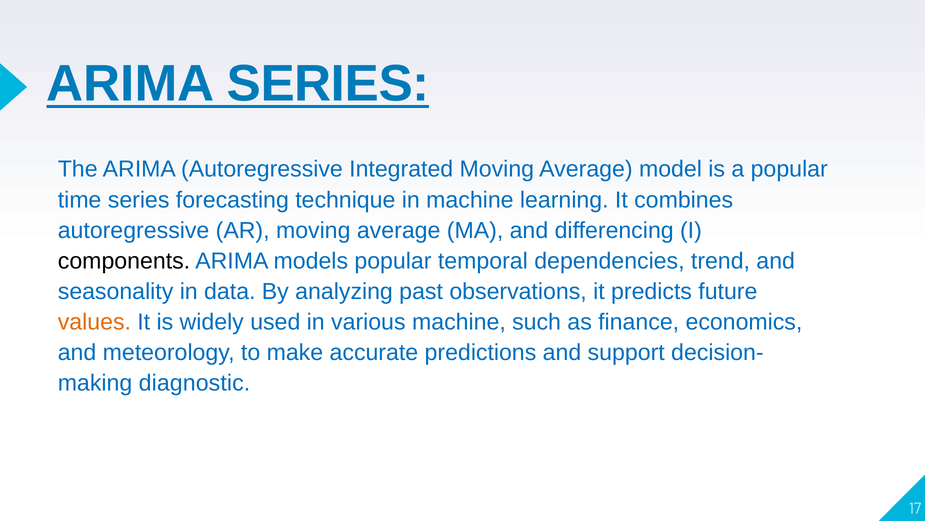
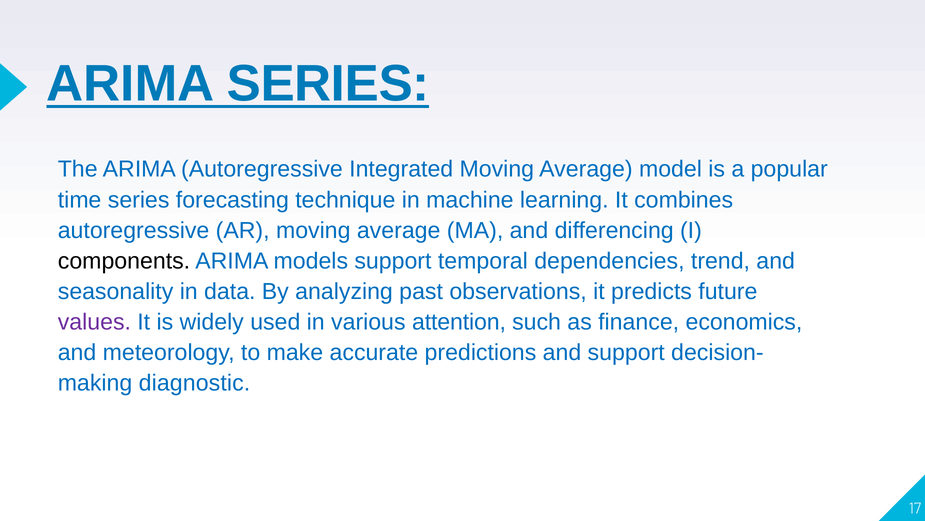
models popular: popular -> support (393, 261)
values colour: orange -> purple (94, 322)
various machine: machine -> attention (459, 322)
